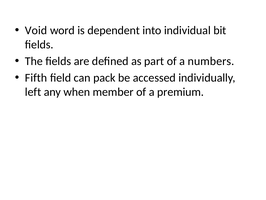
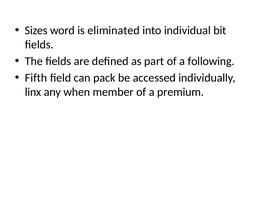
Void: Void -> Sizes (36, 30)
dependent: dependent -> eliminated (114, 30)
numbers: numbers -> following (211, 61)
left: left -> linx (33, 92)
